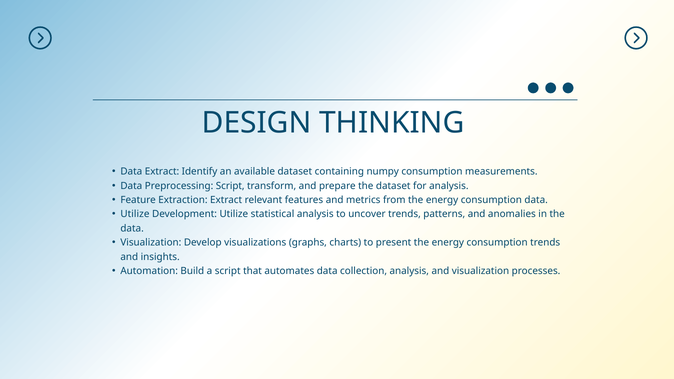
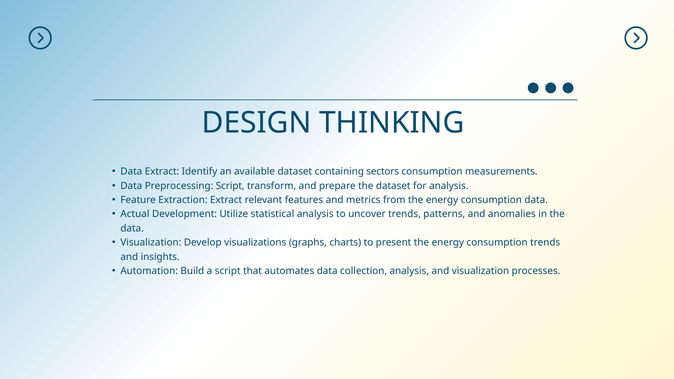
numpy: numpy -> sectors (383, 172)
Utilize: Utilize -> Actual (135, 214)
